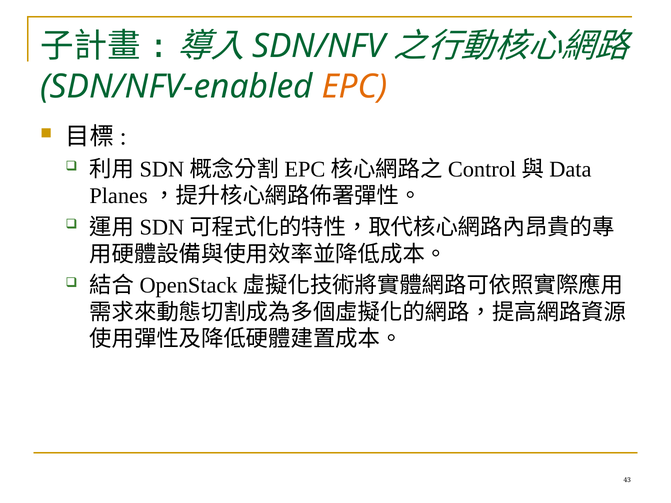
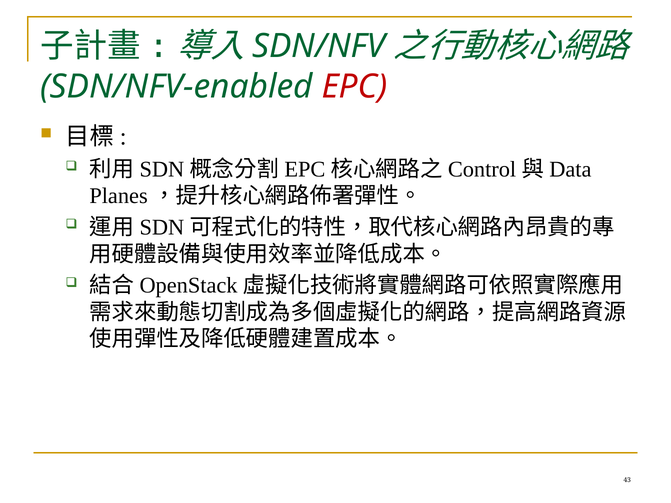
EPC colour: orange -> red (354, 86)
